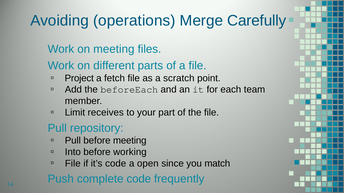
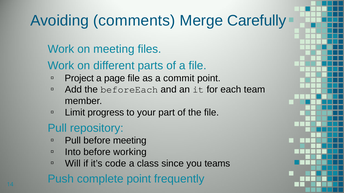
operations: operations -> comments (134, 21)
fetch: fetch -> page (115, 78)
scratch: scratch -> commit (179, 78)
receives: receives -> progress (106, 113)
File: File -> Will (73, 164)
open: open -> class (148, 164)
match: match -> teams (217, 164)
complete code: code -> point (139, 179)
